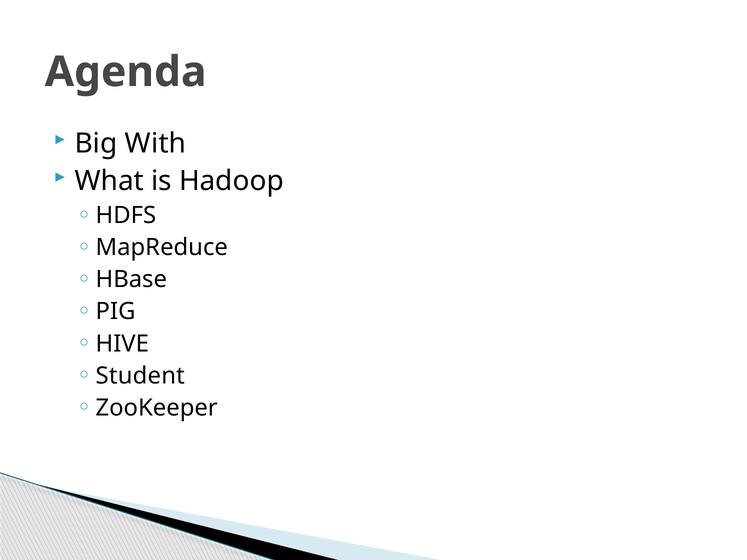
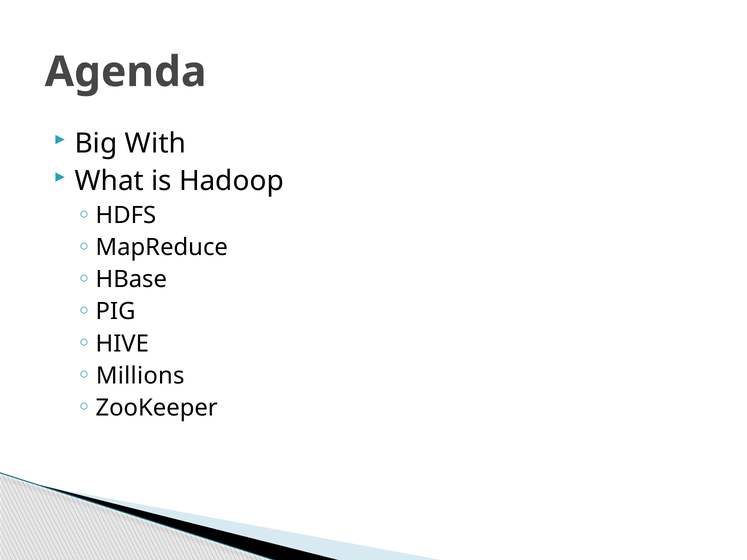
Student: Student -> Millions (140, 376)
